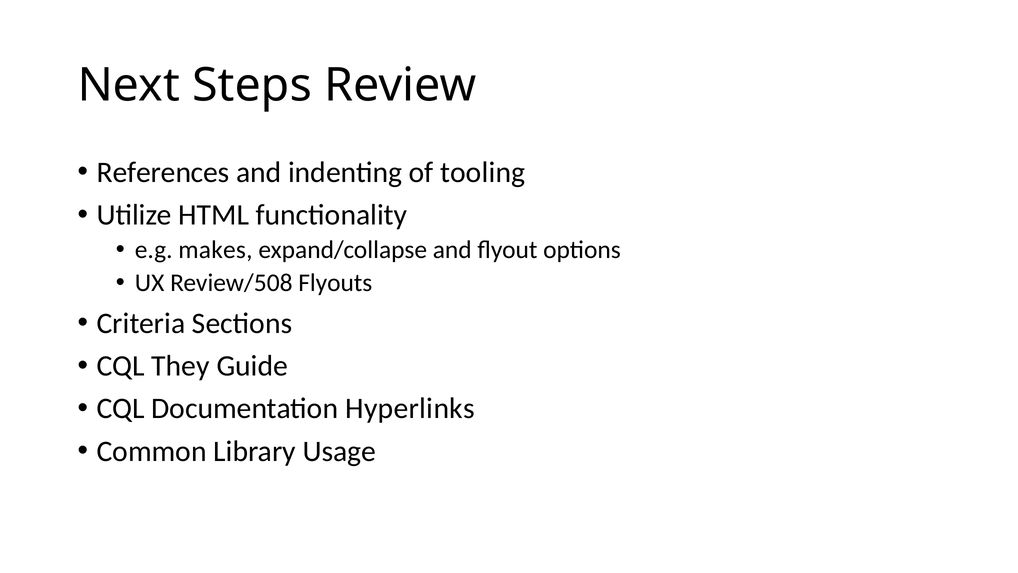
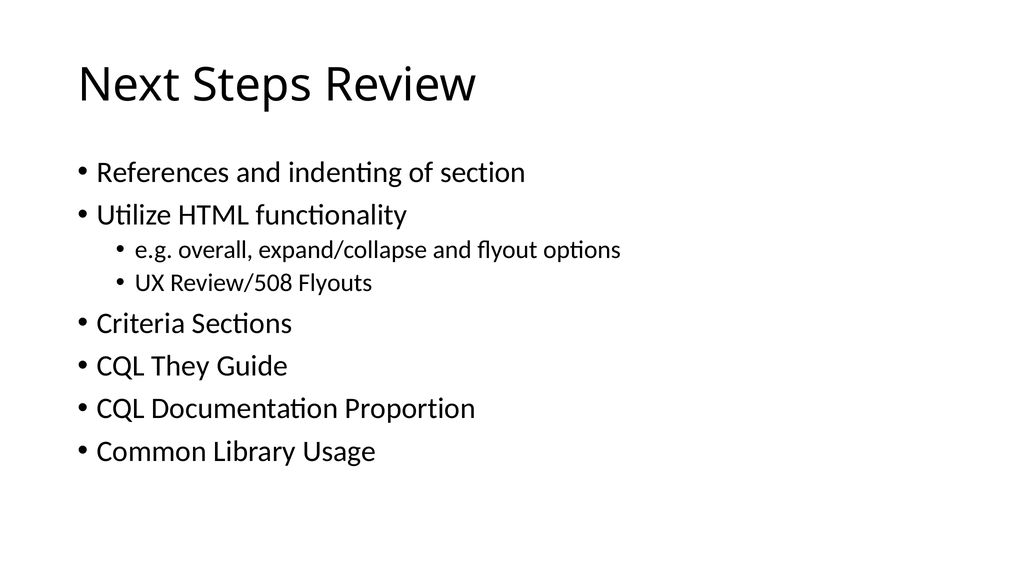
tooling: tooling -> section (483, 172)
makes: makes -> overall (216, 250)
Hyperlinks: Hyperlinks -> Proportion (410, 408)
